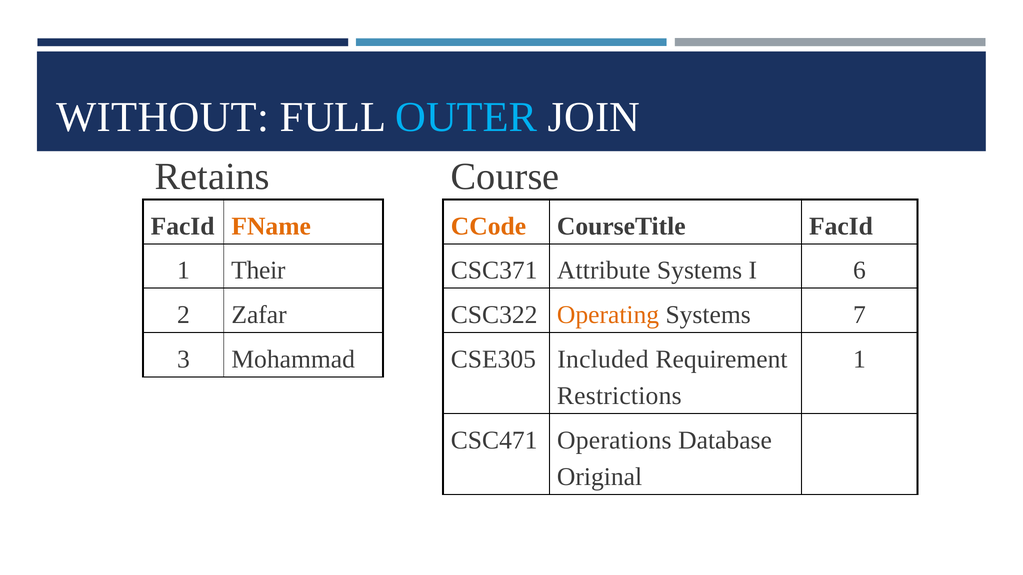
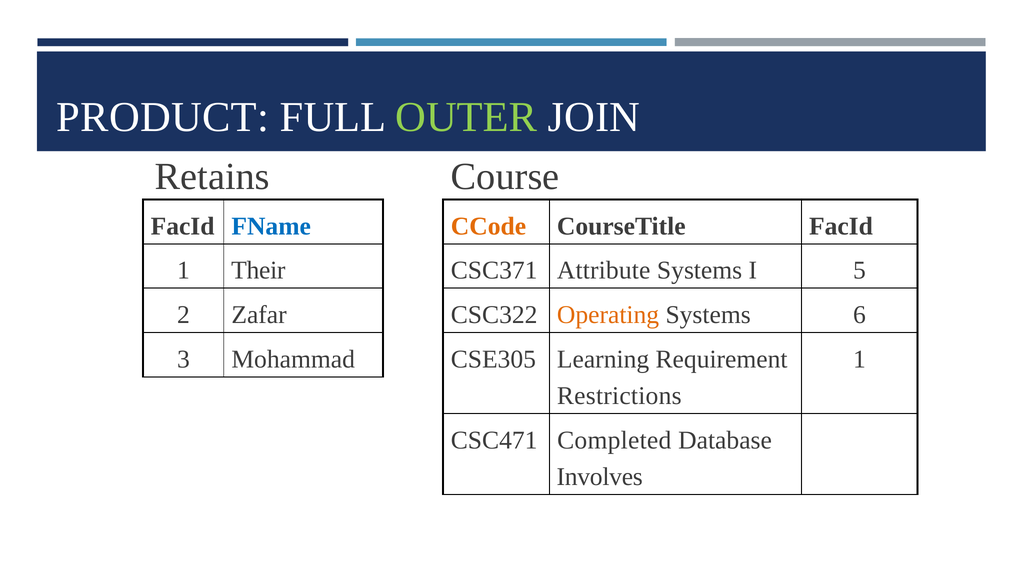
WITHOUT: WITHOUT -> PRODUCT (163, 118)
OUTER colour: light blue -> light green (466, 118)
FName colour: orange -> blue (271, 226)
6: 6 -> 5 (859, 271)
7: 7 -> 6 (859, 315)
Included: Included -> Learning (603, 359)
Operations: Operations -> Completed (614, 440)
Original: Original -> Involves (600, 477)
